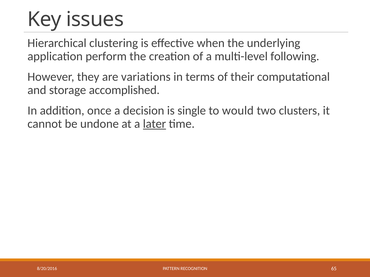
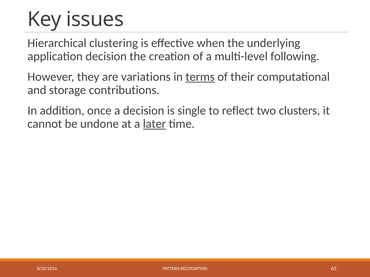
application perform: perform -> decision (106, 56)
terms underline: none -> present (200, 77)
accomplished: accomplished -> contributions (124, 90)
would: would -> reflect (238, 111)
